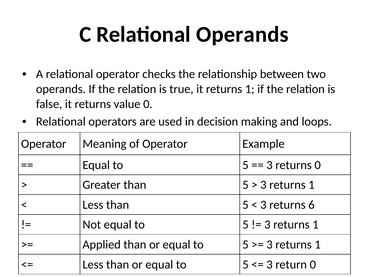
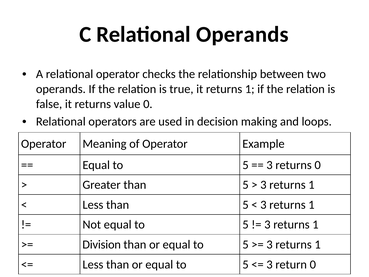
6: 6 -> 1 (311, 205)
Applied: Applied -> Division (102, 244)
